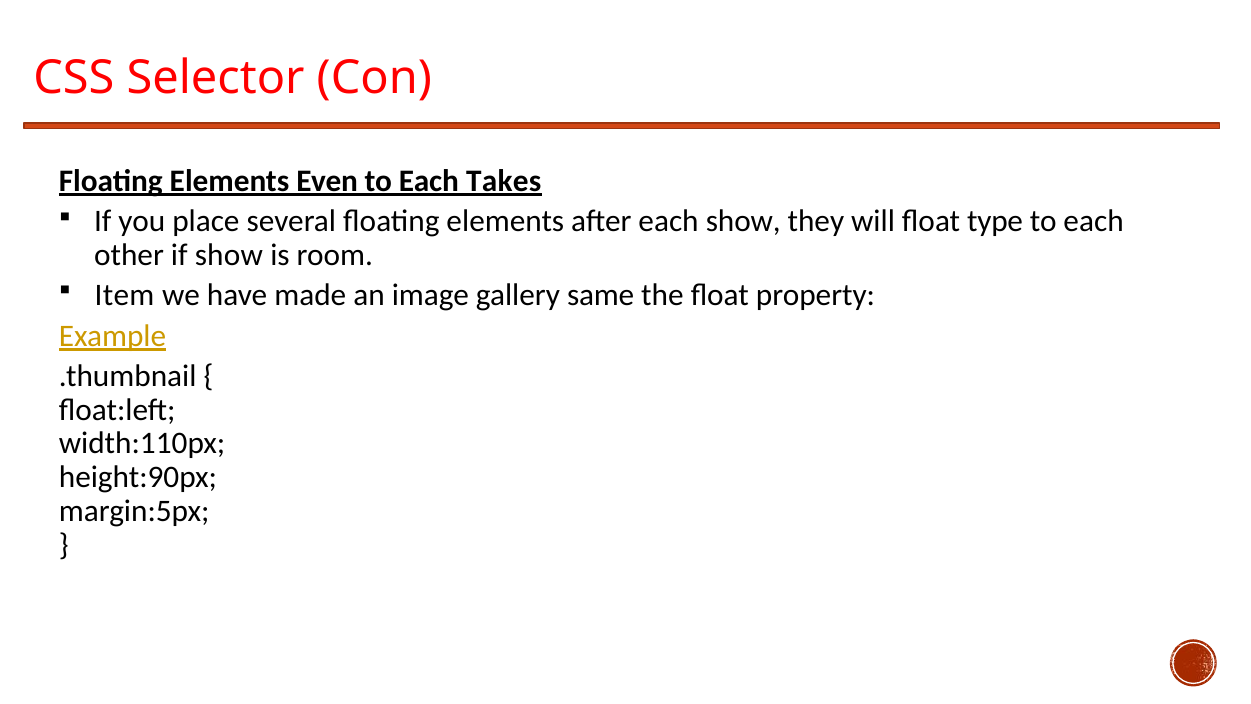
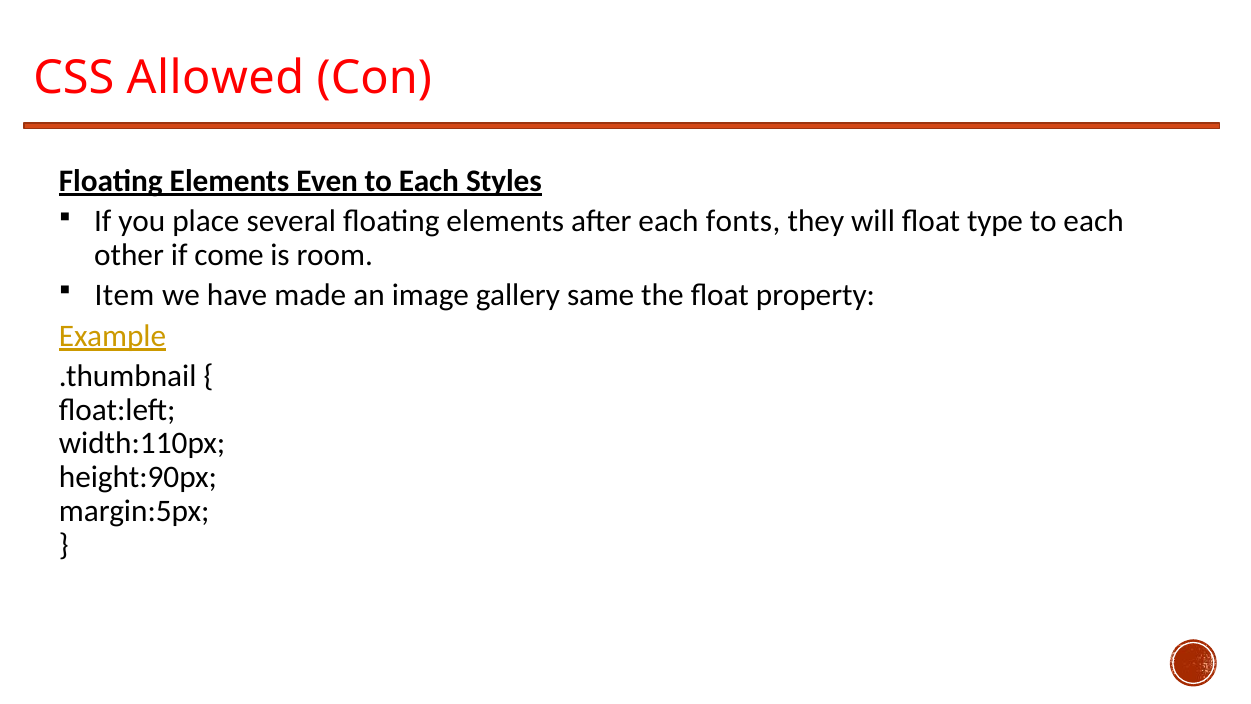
Selector: Selector -> Allowed (215, 78)
Takes: Takes -> Styles (504, 181)
each show: show -> fonts (743, 221)
if show: show -> come (229, 255)
